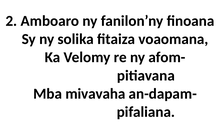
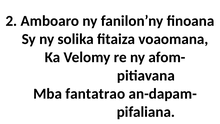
mivavaha: mivavaha -> fantatrao (95, 94)
